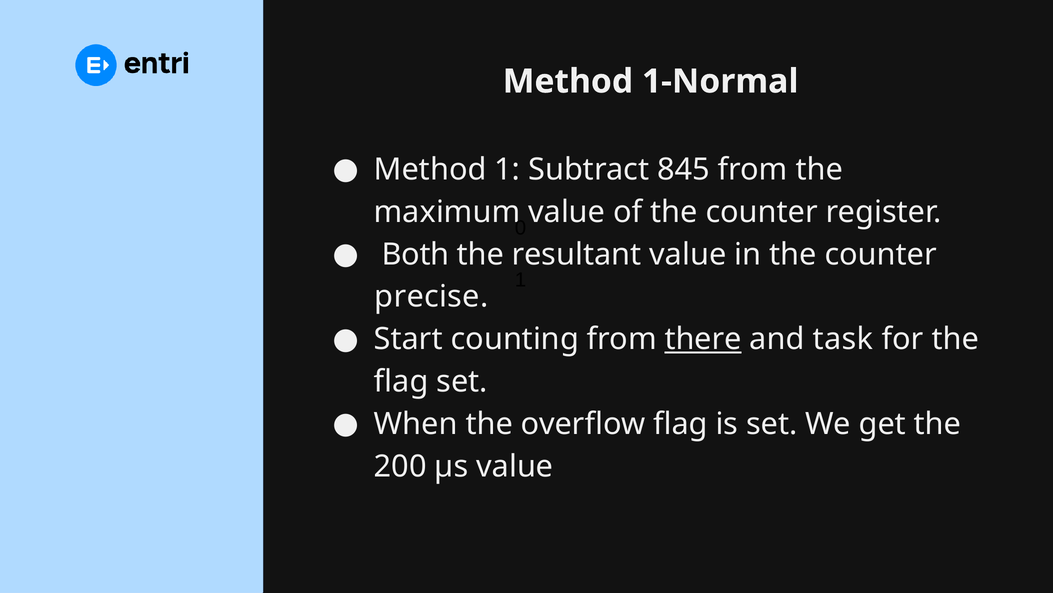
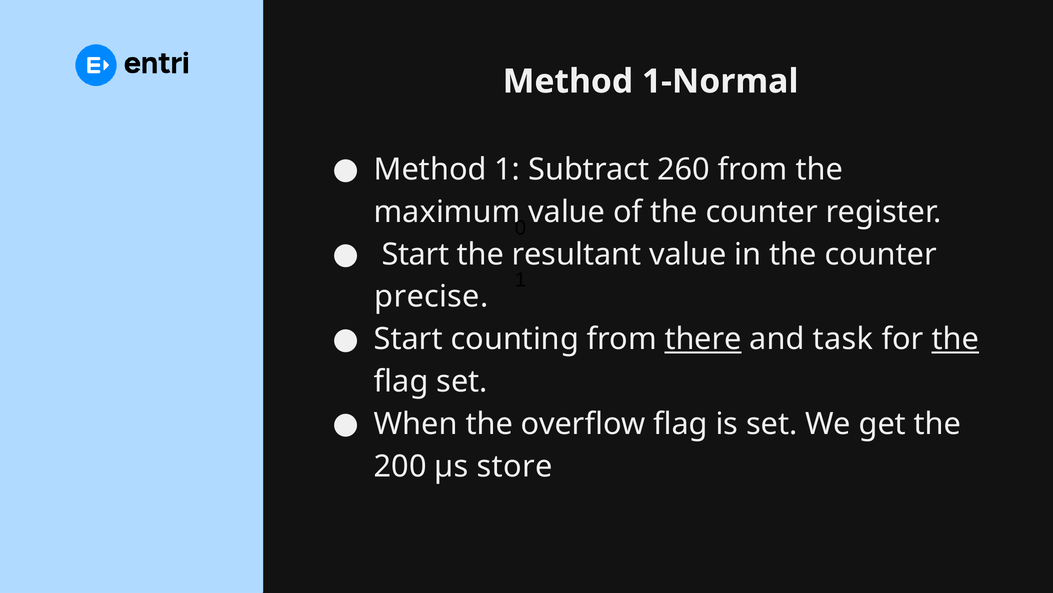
845: 845 -> 260 (683, 169)
Both: Both -> Start (415, 254)
the underline: none -> present (955, 339)
µs value: value -> store (515, 466)
